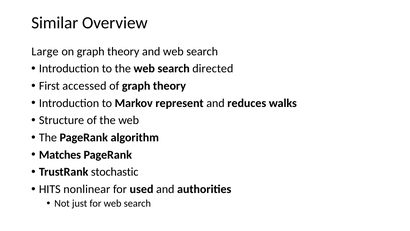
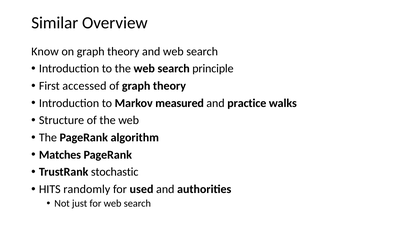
Large: Large -> Know (45, 51)
directed: directed -> principle (213, 69)
represent: represent -> measured (180, 103)
reduces: reduces -> practice (247, 103)
nonlinear: nonlinear -> randomly (87, 189)
